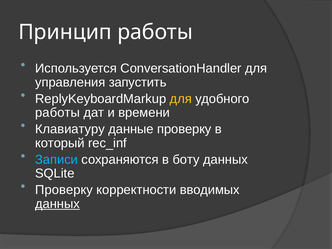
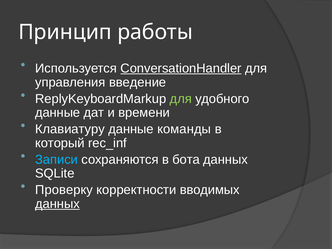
ConversationHandler underline: none -> present (181, 68)
запустить: запустить -> введение (138, 82)
для colour: yellow -> light green (181, 99)
работы: работы -> данные (58, 113)
данные проверку: проверку -> команды (184, 129)
боту: боту -> бота (186, 160)
